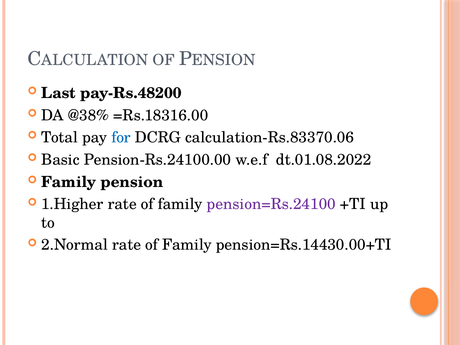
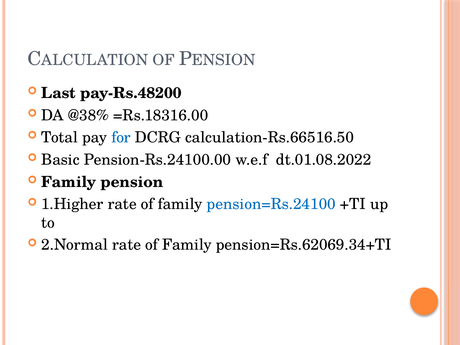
calculation-Rs.83370.06: calculation-Rs.83370.06 -> calculation-Rs.66516.50 (270, 138)
pension=Rs.24100 colour: purple -> blue (271, 204)
pension=Rs.14430.00+TI: pension=Rs.14430.00+TI -> pension=Rs.62069.34+TI (304, 245)
